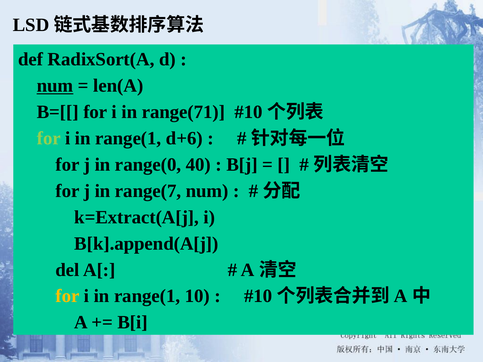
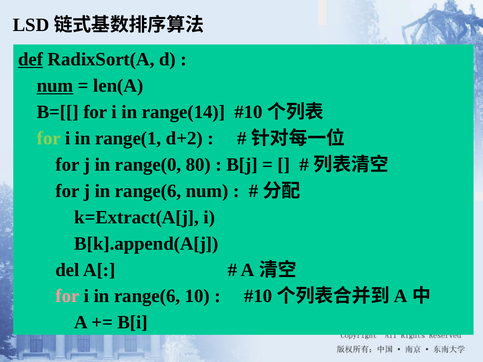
def underline: none -> present (31, 59)
range(71: range(71 -> range(14 (183, 112)
d+6: d+6 -> d+2 (184, 138)
40: 40 -> 80 (198, 165)
j in range(7: range(7 -> range(6 (148, 191)
for colour: yellow -> pink (68, 296)
range(1: range(1 -> range(6 (147, 296)
